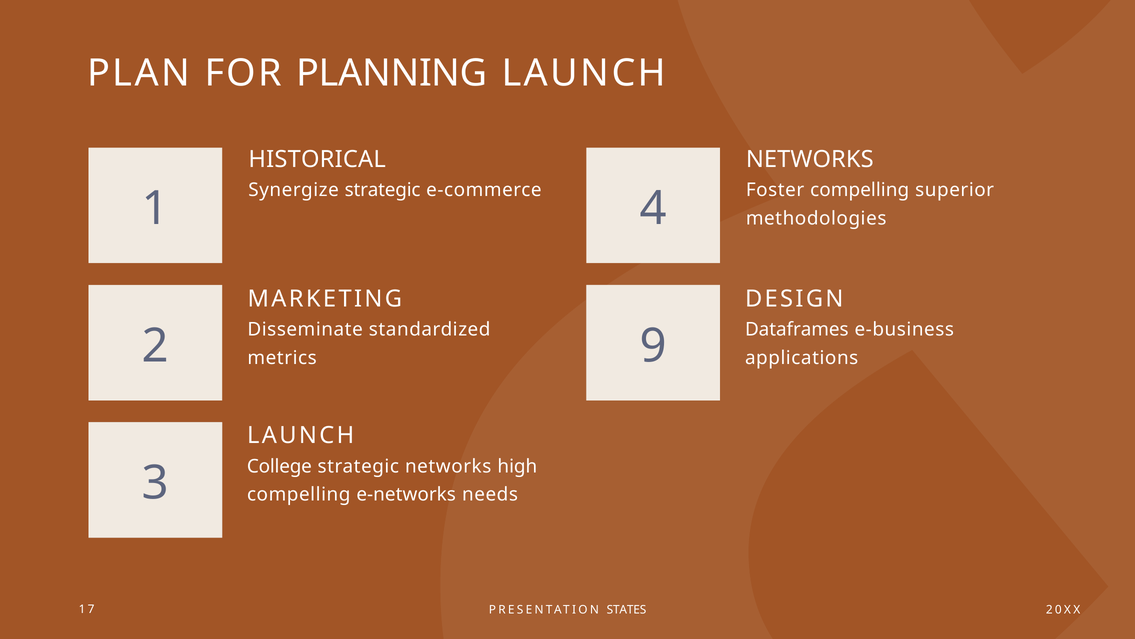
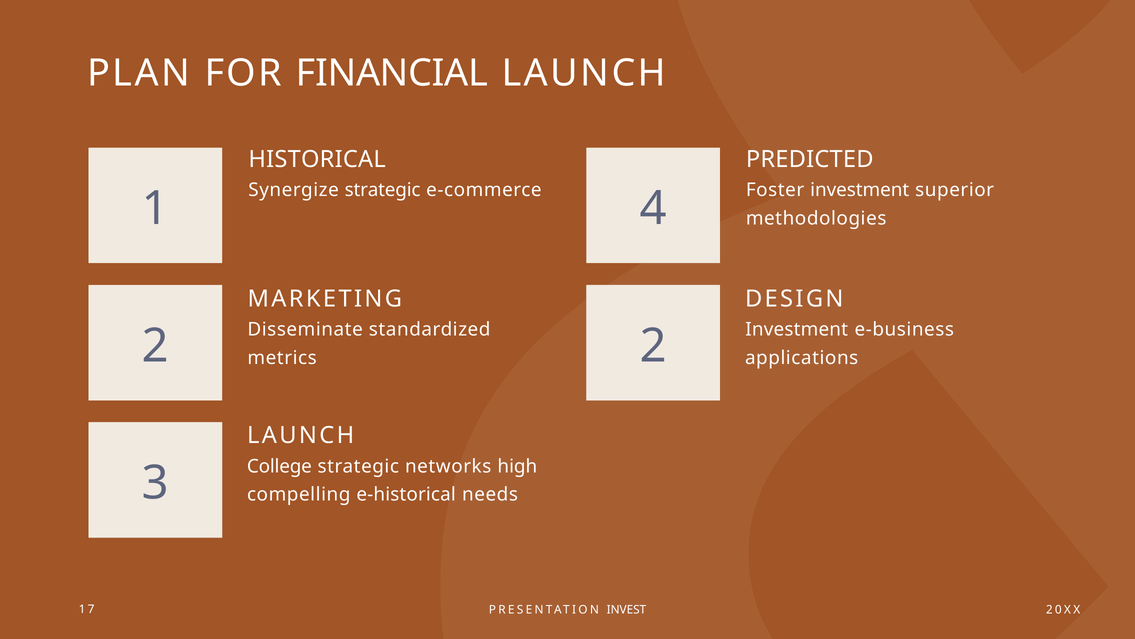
PLANNING: PLANNING -> FINANCIAL (392, 73)
NETWORKS: NETWORKS -> PREDICTED (810, 159)
Foster compelling: compelling -> investment (860, 190)
Dataframes: Dataframes -> Investment (797, 329)
metrics 9: 9 -> 2 (653, 346)
e-networks: e-networks -> e-historical (406, 494)
STATES: STATES -> INVEST (626, 610)
